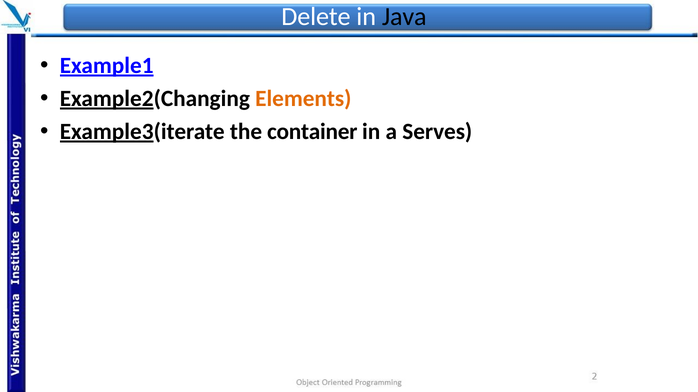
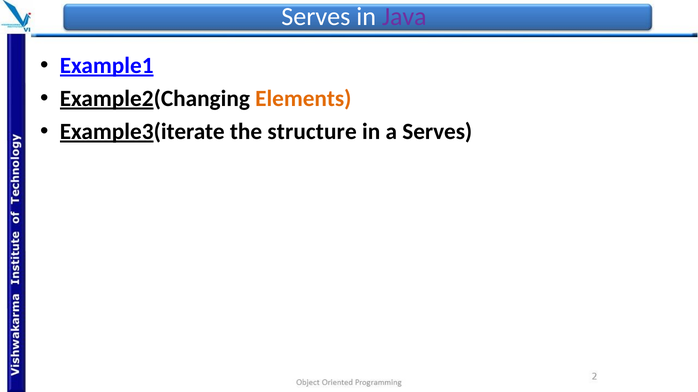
Delete: Delete -> Serves (316, 16)
Java colour: black -> purple (404, 16)
container: container -> structure (312, 132)
